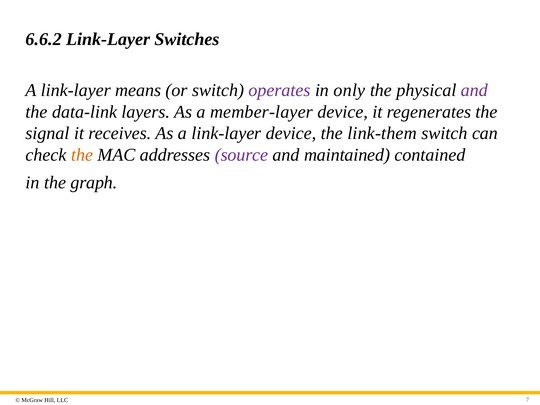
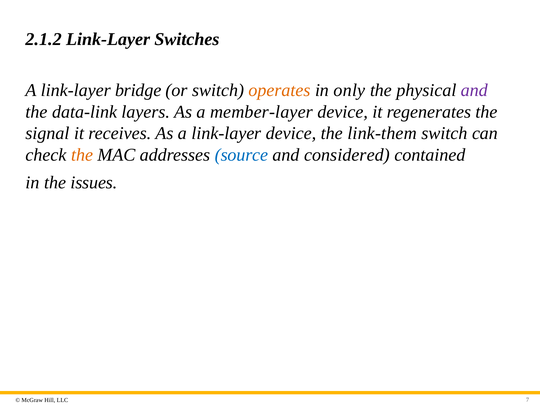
6.6.2: 6.6.2 -> 2.1.2 (44, 39)
means: means -> bridge (138, 90)
operates colour: purple -> orange (280, 90)
source colour: purple -> blue (241, 155)
maintained: maintained -> considered (347, 155)
graph: graph -> issues (94, 183)
